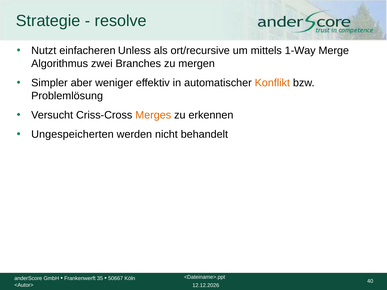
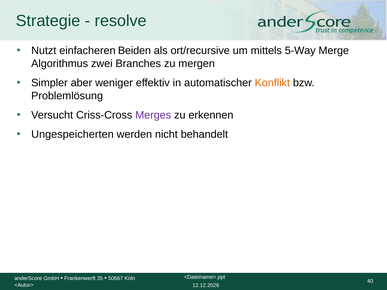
Unless: Unless -> Beiden (134, 51)
1-Way: 1-Way -> 5-Way (300, 51)
Merges colour: orange -> purple (153, 115)
